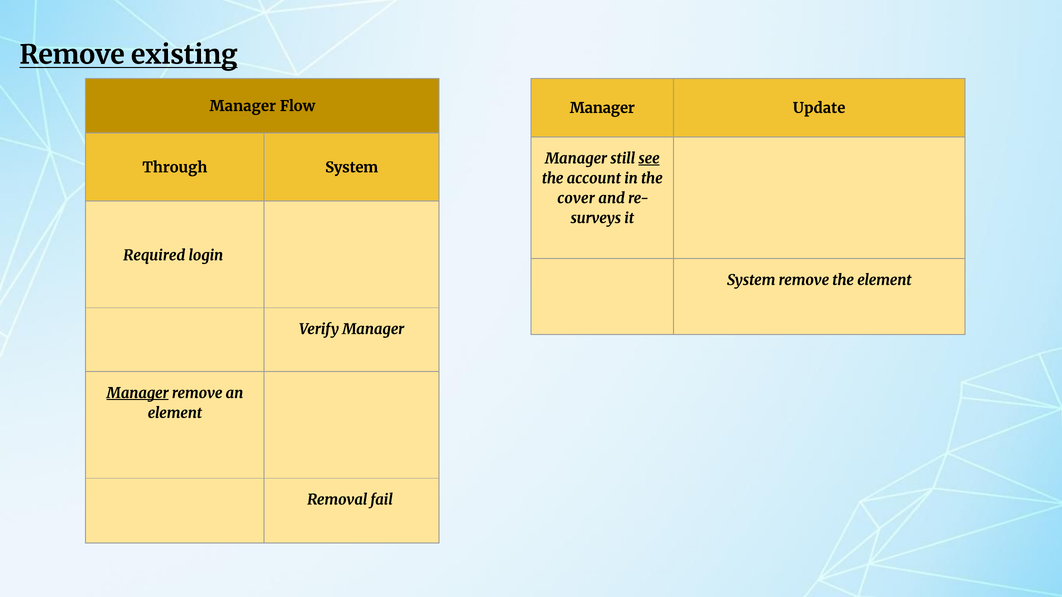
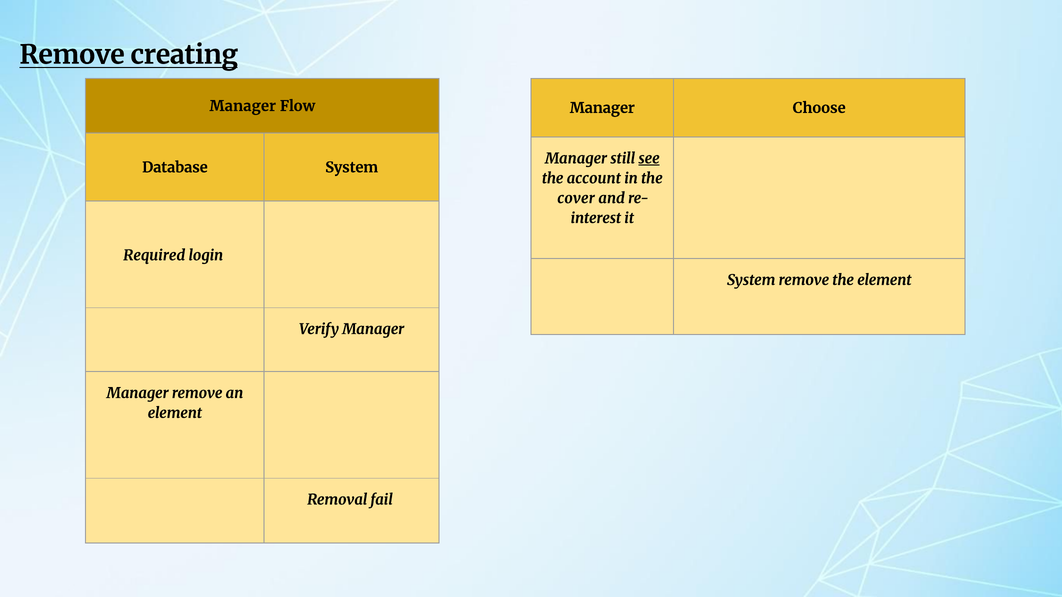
existing: existing -> creating (184, 55)
Update: Update -> Choose (819, 108)
Through: Through -> Database (175, 168)
surveys: surveys -> interest (596, 218)
Manager underline: present -> none (138, 393)
